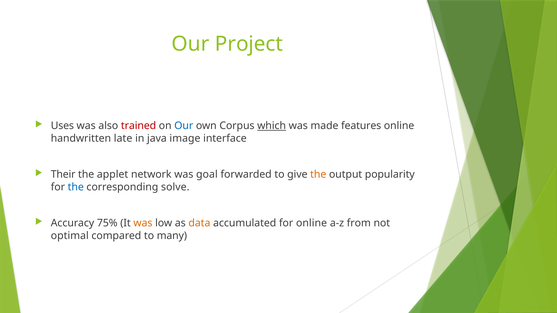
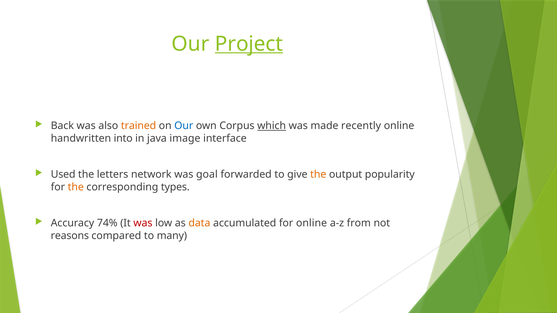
Project underline: none -> present (249, 44)
Uses: Uses -> Back (62, 126)
trained colour: red -> orange (139, 126)
features: features -> recently (361, 126)
late: late -> into (123, 138)
Their: Their -> Used (63, 175)
applet: applet -> letters (113, 175)
the colour: blue -> orange (76, 187)
solve: solve -> types (175, 187)
75%: 75% -> 74% (107, 223)
was colour: orange -> red (143, 223)
optimal: optimal -> reasons (70, 236)
